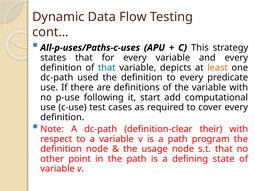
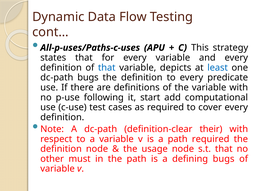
least colour: orange -> blue (218, 68)
dc-path used: used -> bugs (88, 78)
path program: program -> required (211, 139)
point: point -> must (80, 159)
defining state: state -> bugs (224, 159)
